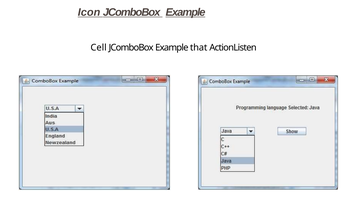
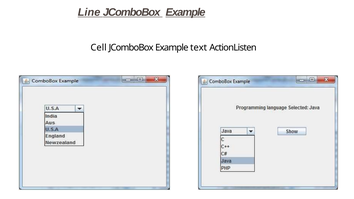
Icon: Icon -> Line (89, 12)
that: that -> text (199, 48)
